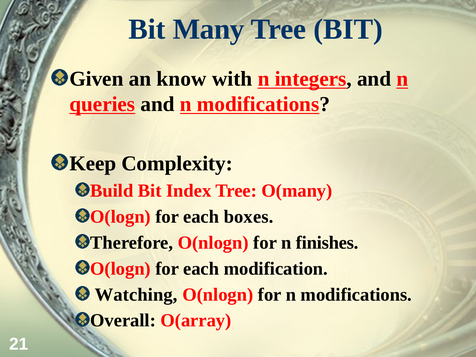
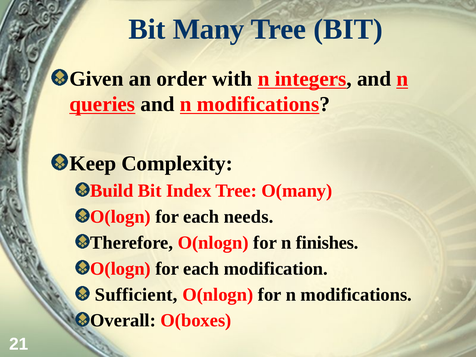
know: know -> order (182, 79)
boxes: boxes -> needs (249, 217)
Watching: Watching -> Sufficient (136, 295)
O(array: O(array -> O(boxes (196, 321)
